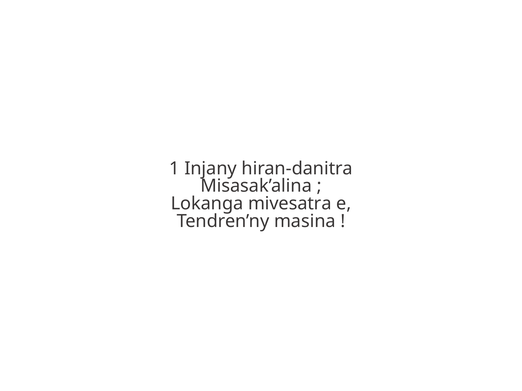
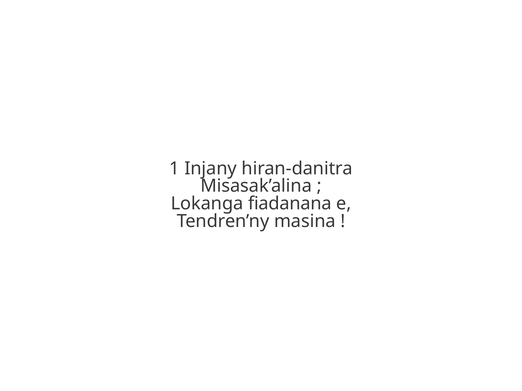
mivesatra: mivesatra -> fiadanana (290, 204)
